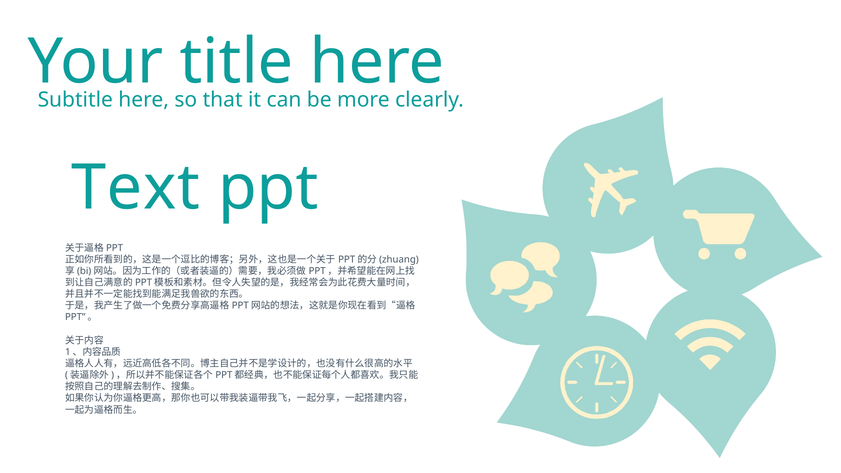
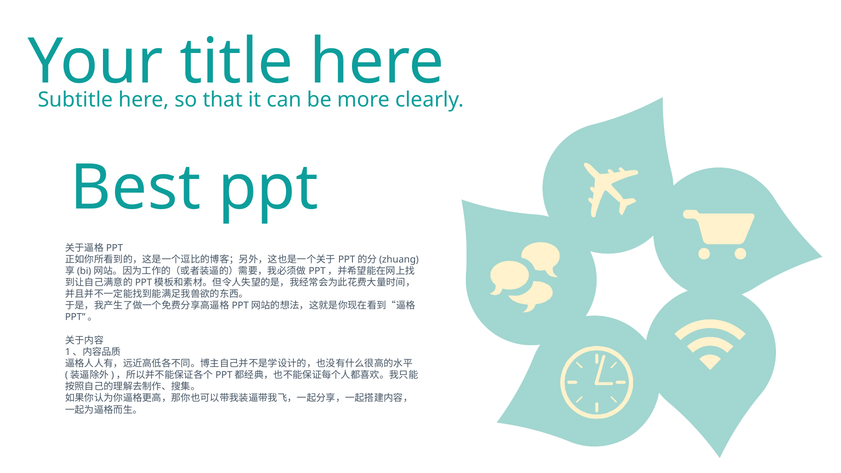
Text: Text -> Best (136, 188)
